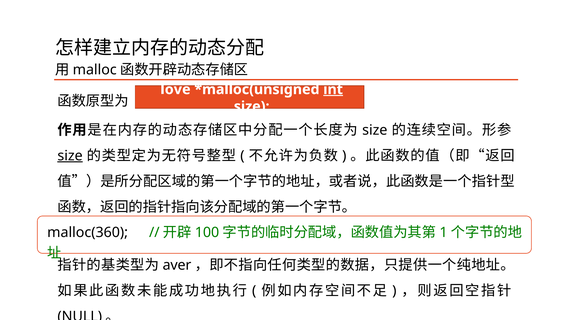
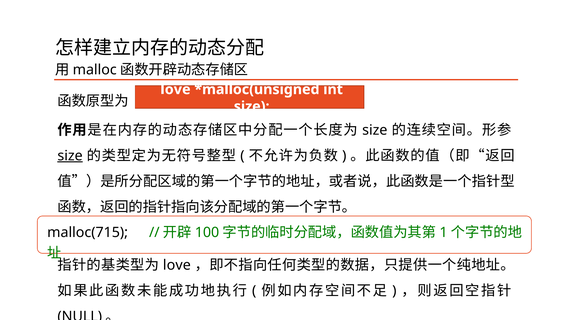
int underline: present -> none (333, 89)
malloc(360: malloc(360 -> malloc(715 (88, 233)
aver: aver -> love (177, 265)
